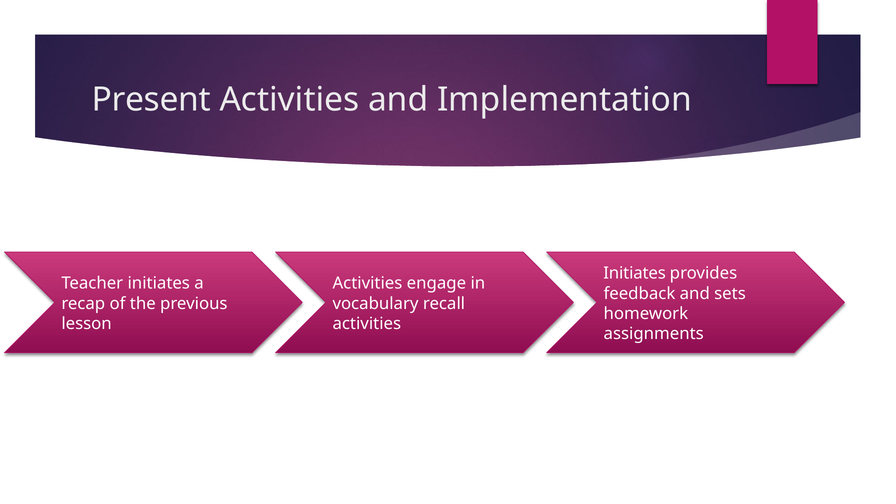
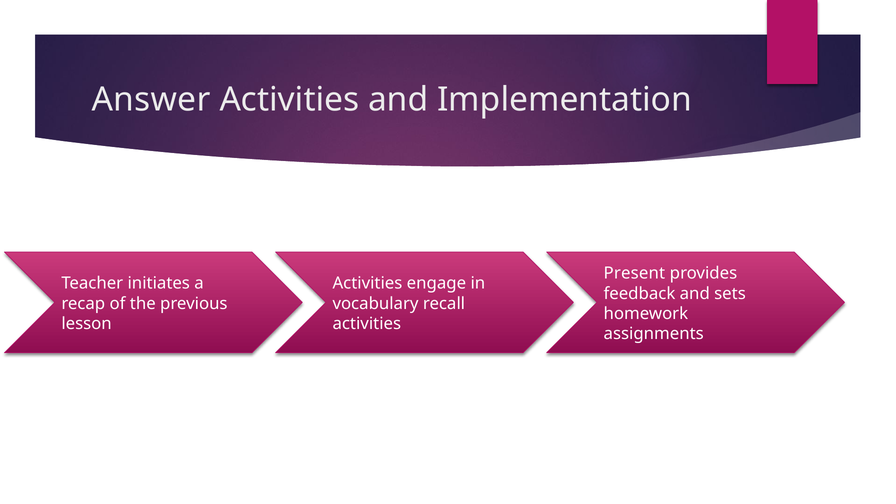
Present: Present -> Answer (151, 100)
Initiates: Initiates -> Present (634, 273)
